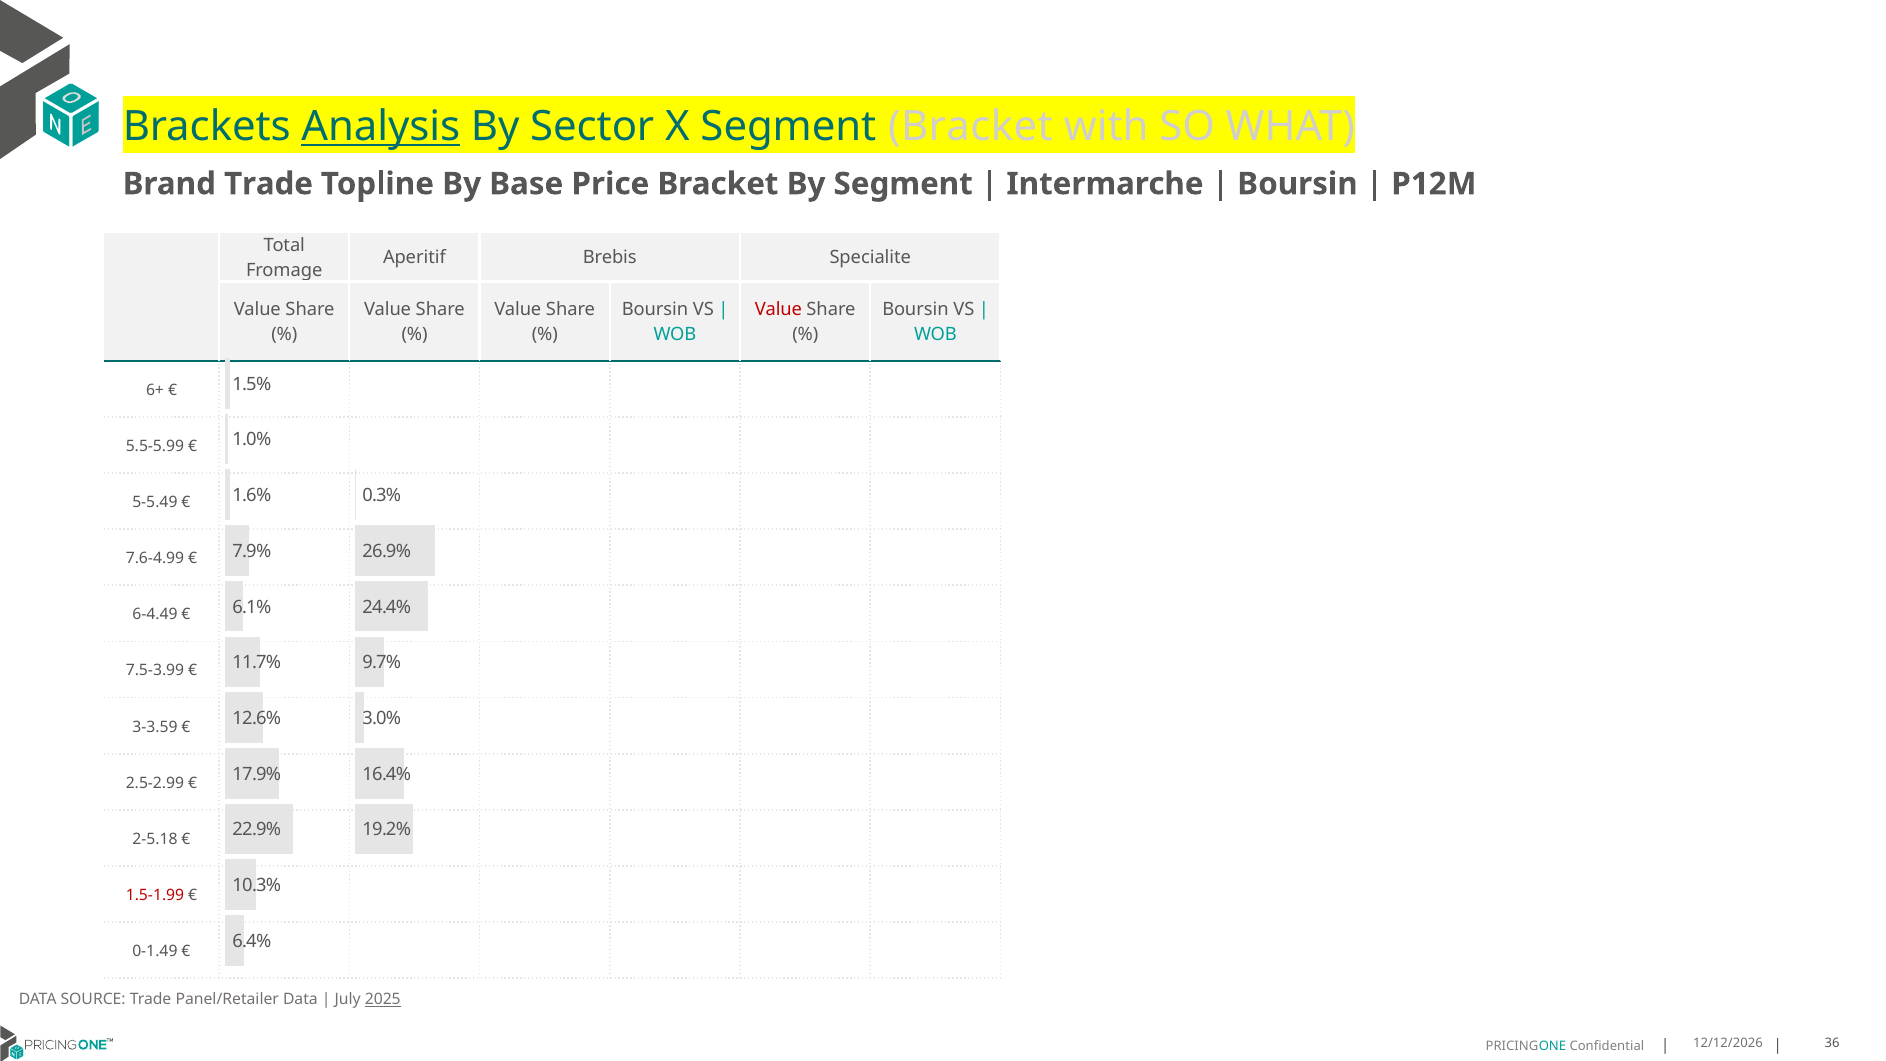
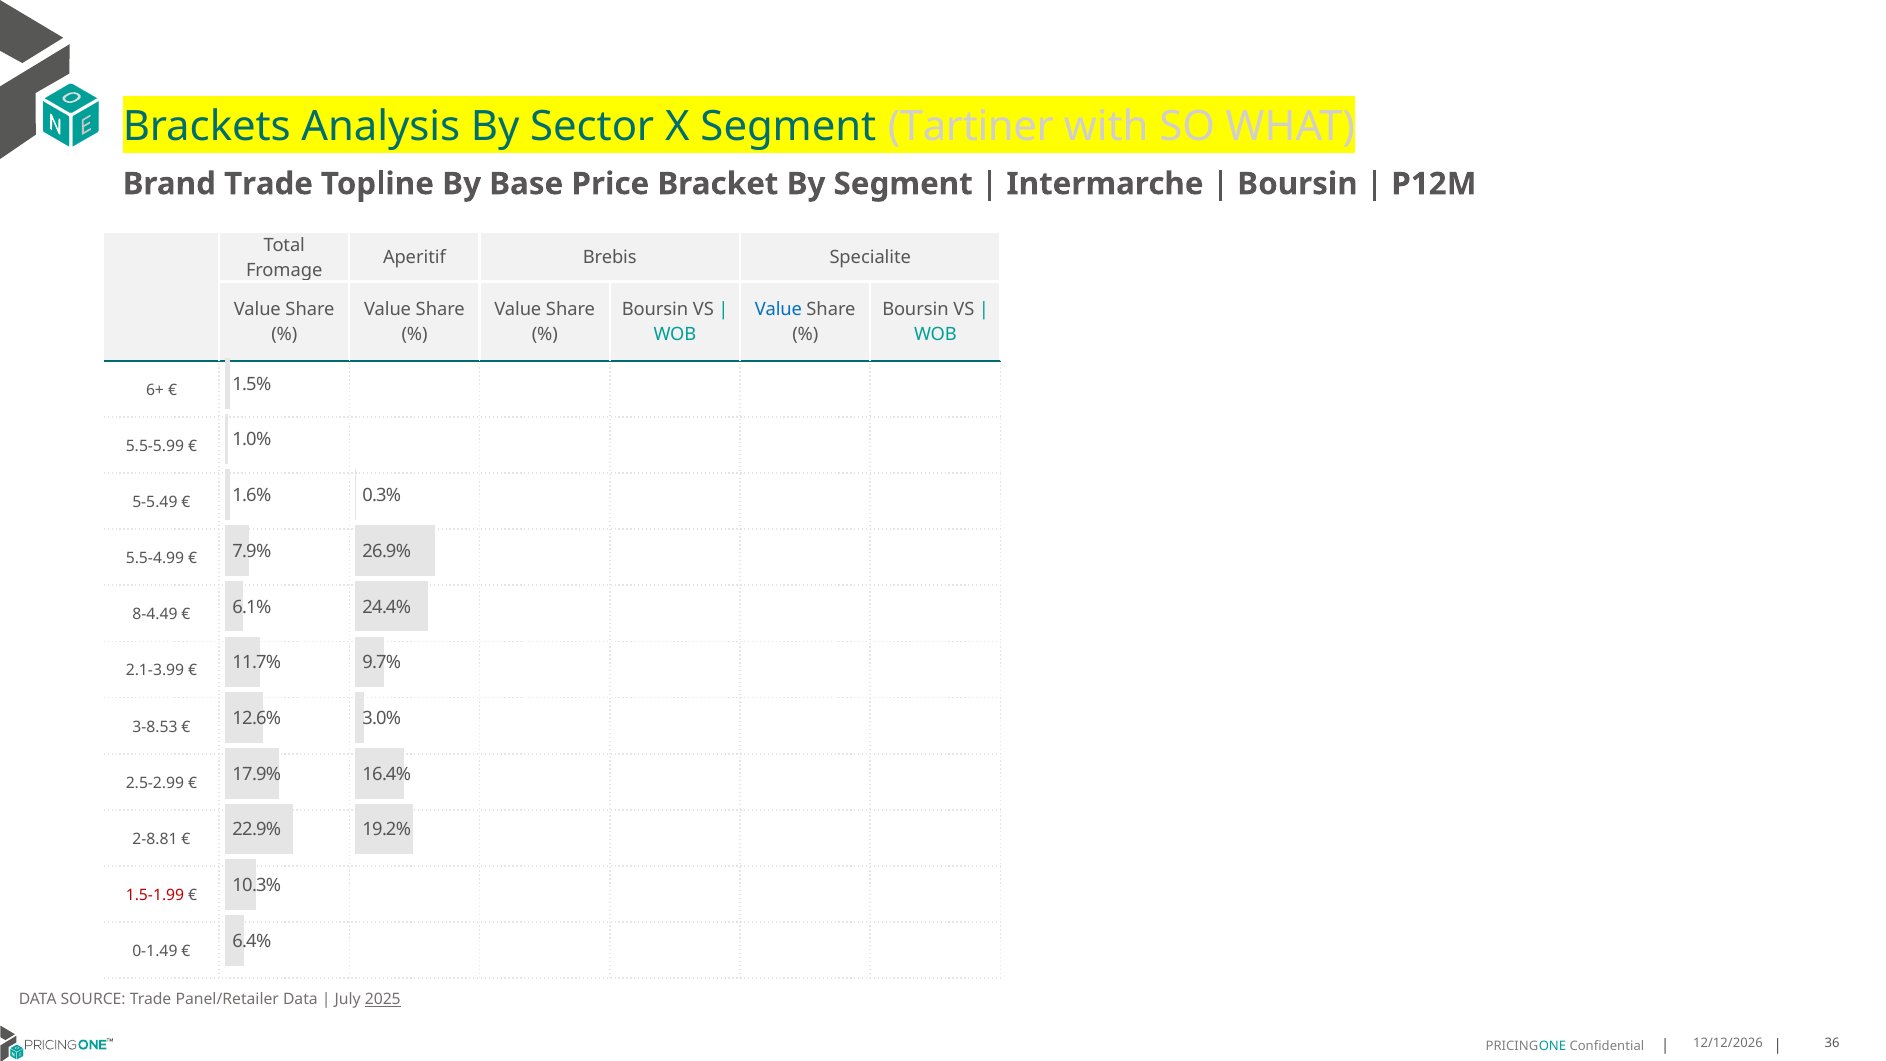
Analysis underline: present -> none (381, 127)
Segment Bracket: Bracket -> Tartiner (971, 127)
Value colour: red -> blue (778, 310)
7.6-4.99: 7.6-4.99 -> 5.5-4.99 (155, 558)
6-4.49: 6-4.49 -> 8-4.49 (155, 615)
7.5-3.99: 7.5-3.99 -> 2.1-3.99 (155, 671)
3-3.59: 3-3.59 -> 3-8.53 (155, 727)
2-5.18: 2-5.18 -> 2-8.81 (155, 839)
